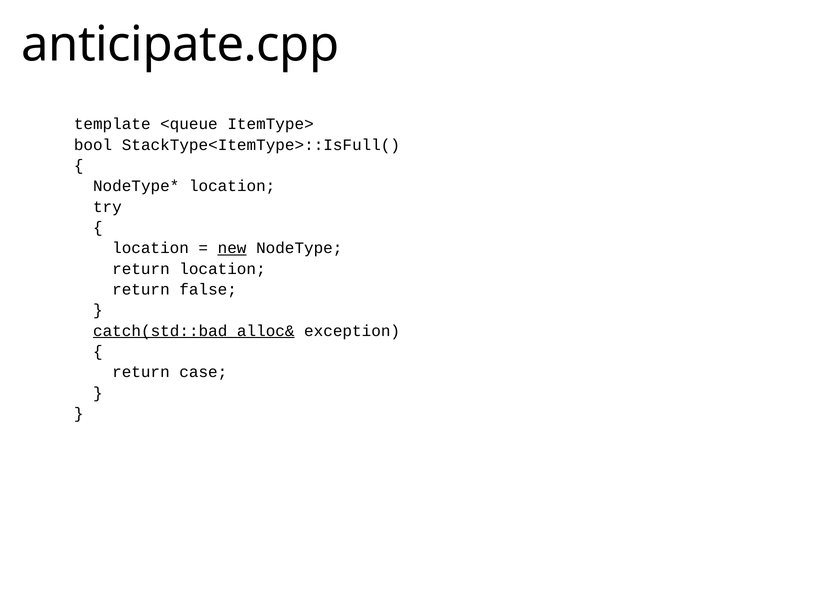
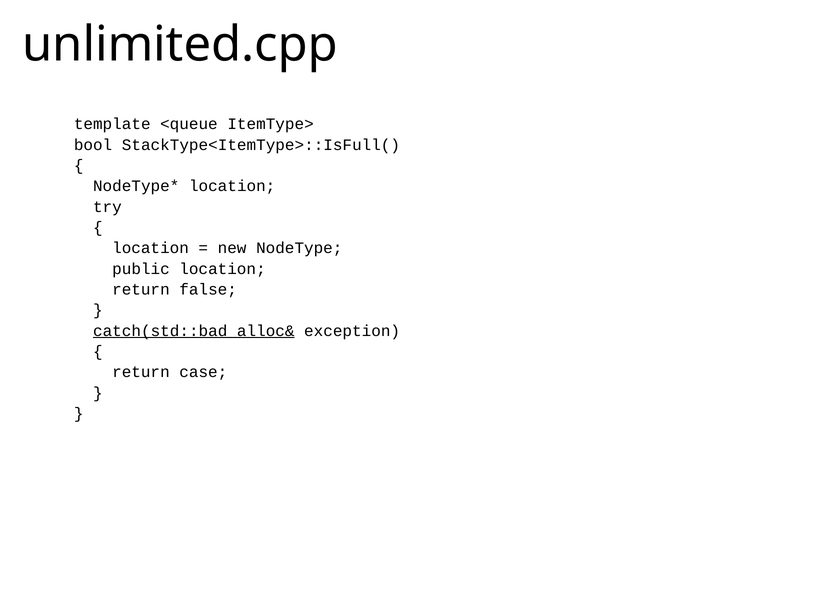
anticipate.cpp: anticipate.cpp -> unlimited.cpp (180, 45)
new underline: present -> none (232, 248)
return: return -> public (141, 269)
